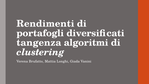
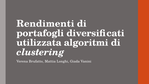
tangenza: tangenza -> utilizzata (39, 43)
